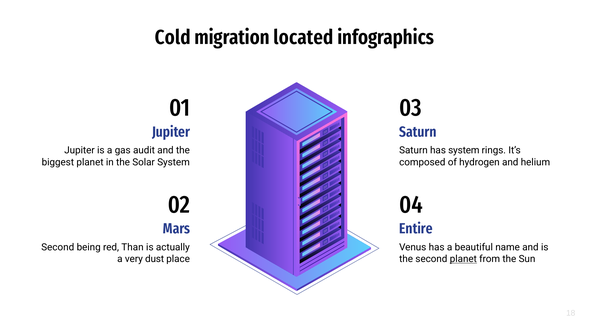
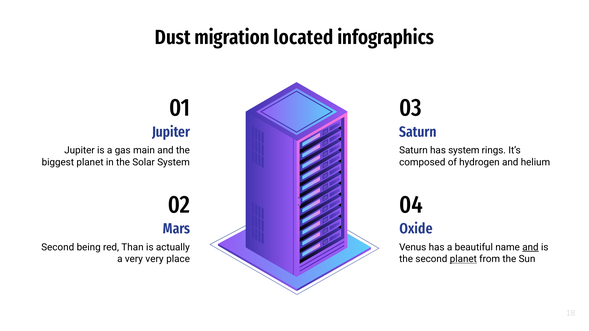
Cold: Cold -> Dust (173, 37)
audit: audit -> main (144, 151)
Entire: Entire -> Oxide (416, 229)
and underline: none -> present (530, 247)
very dust: dust -> very (155, 259)
